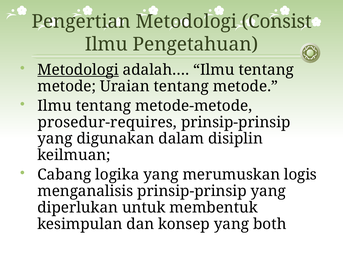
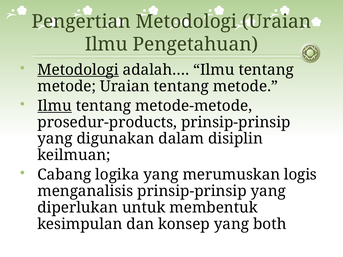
Metodologi Consist: Consist -> Uraian (277, 22)
Ilmu underline: none -> present (55, 106)
prosedur-requires: prosedur-requires -> prosedur-products (107, 122)
